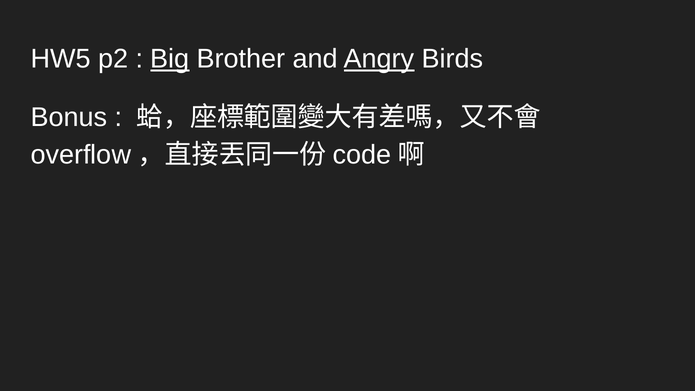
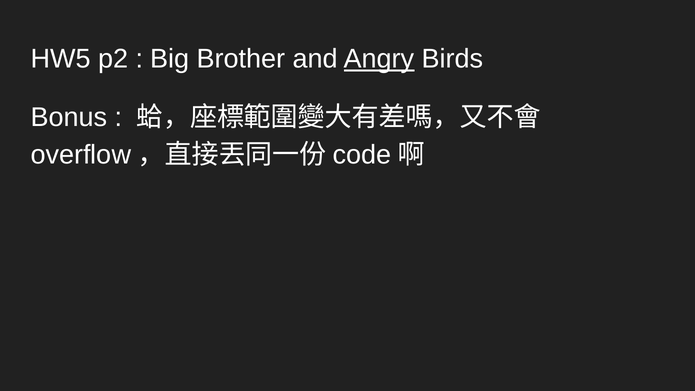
Big underline: present -> none (170, 59)
